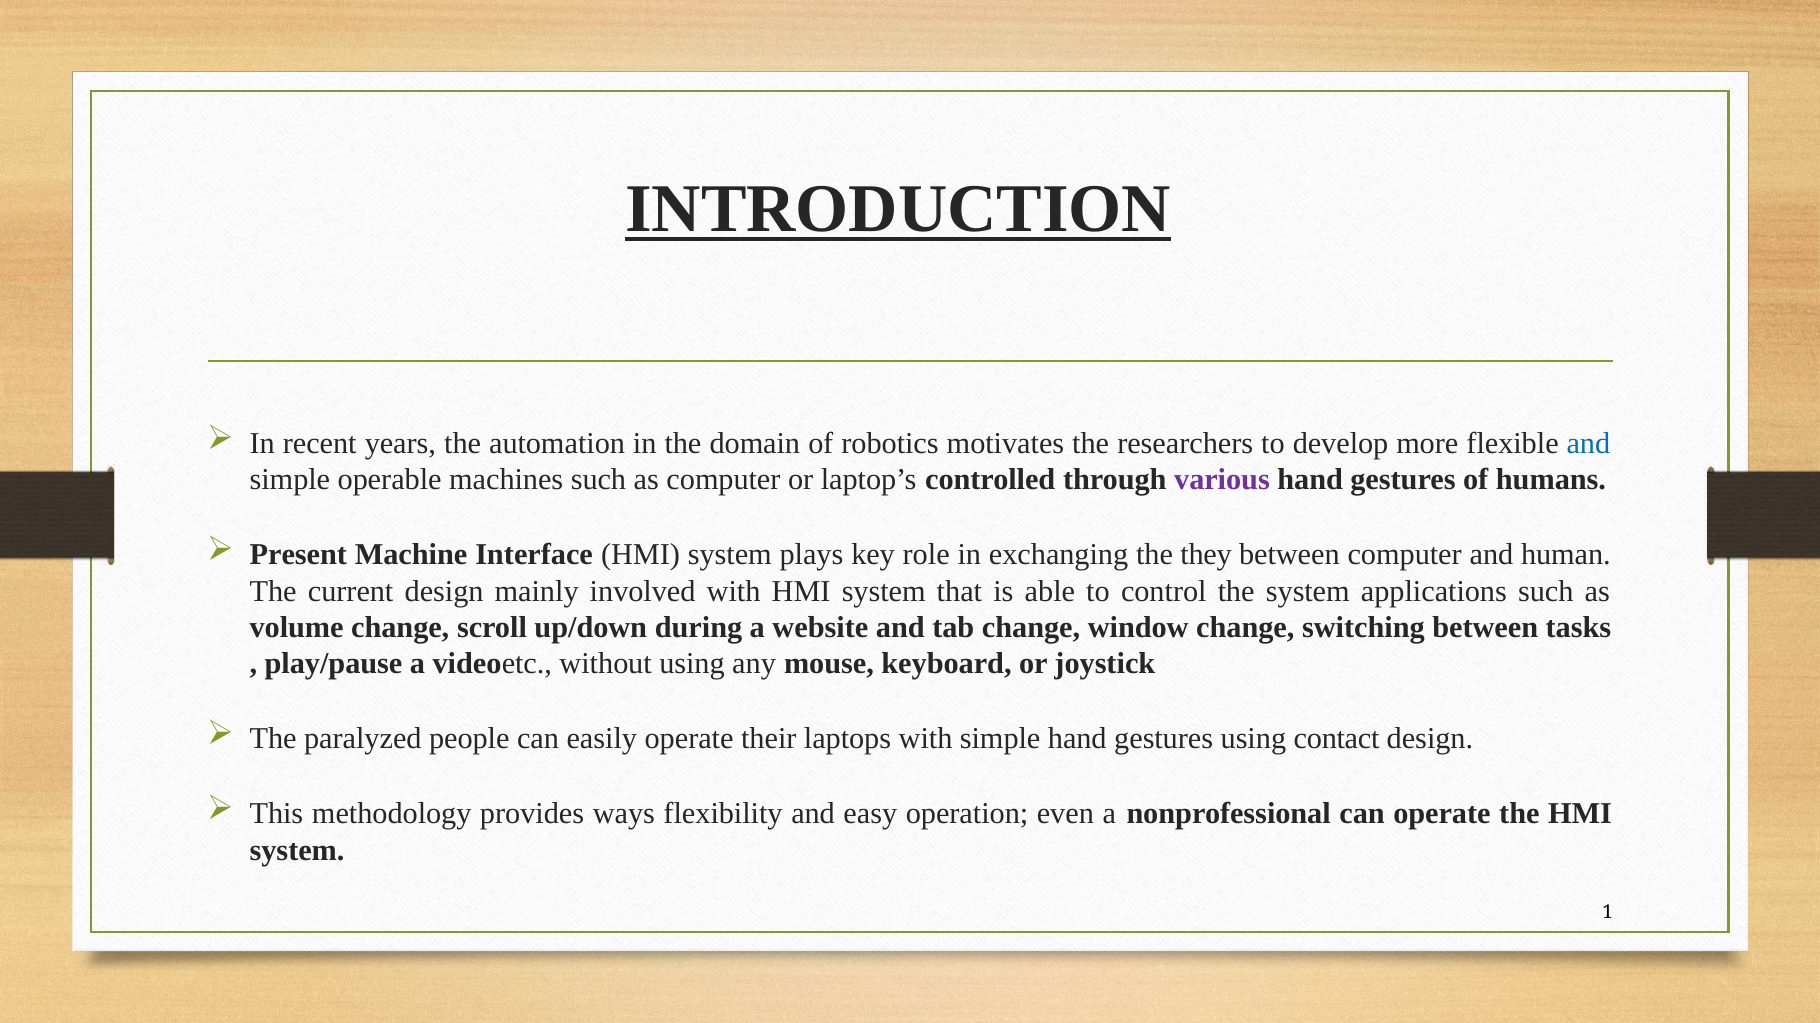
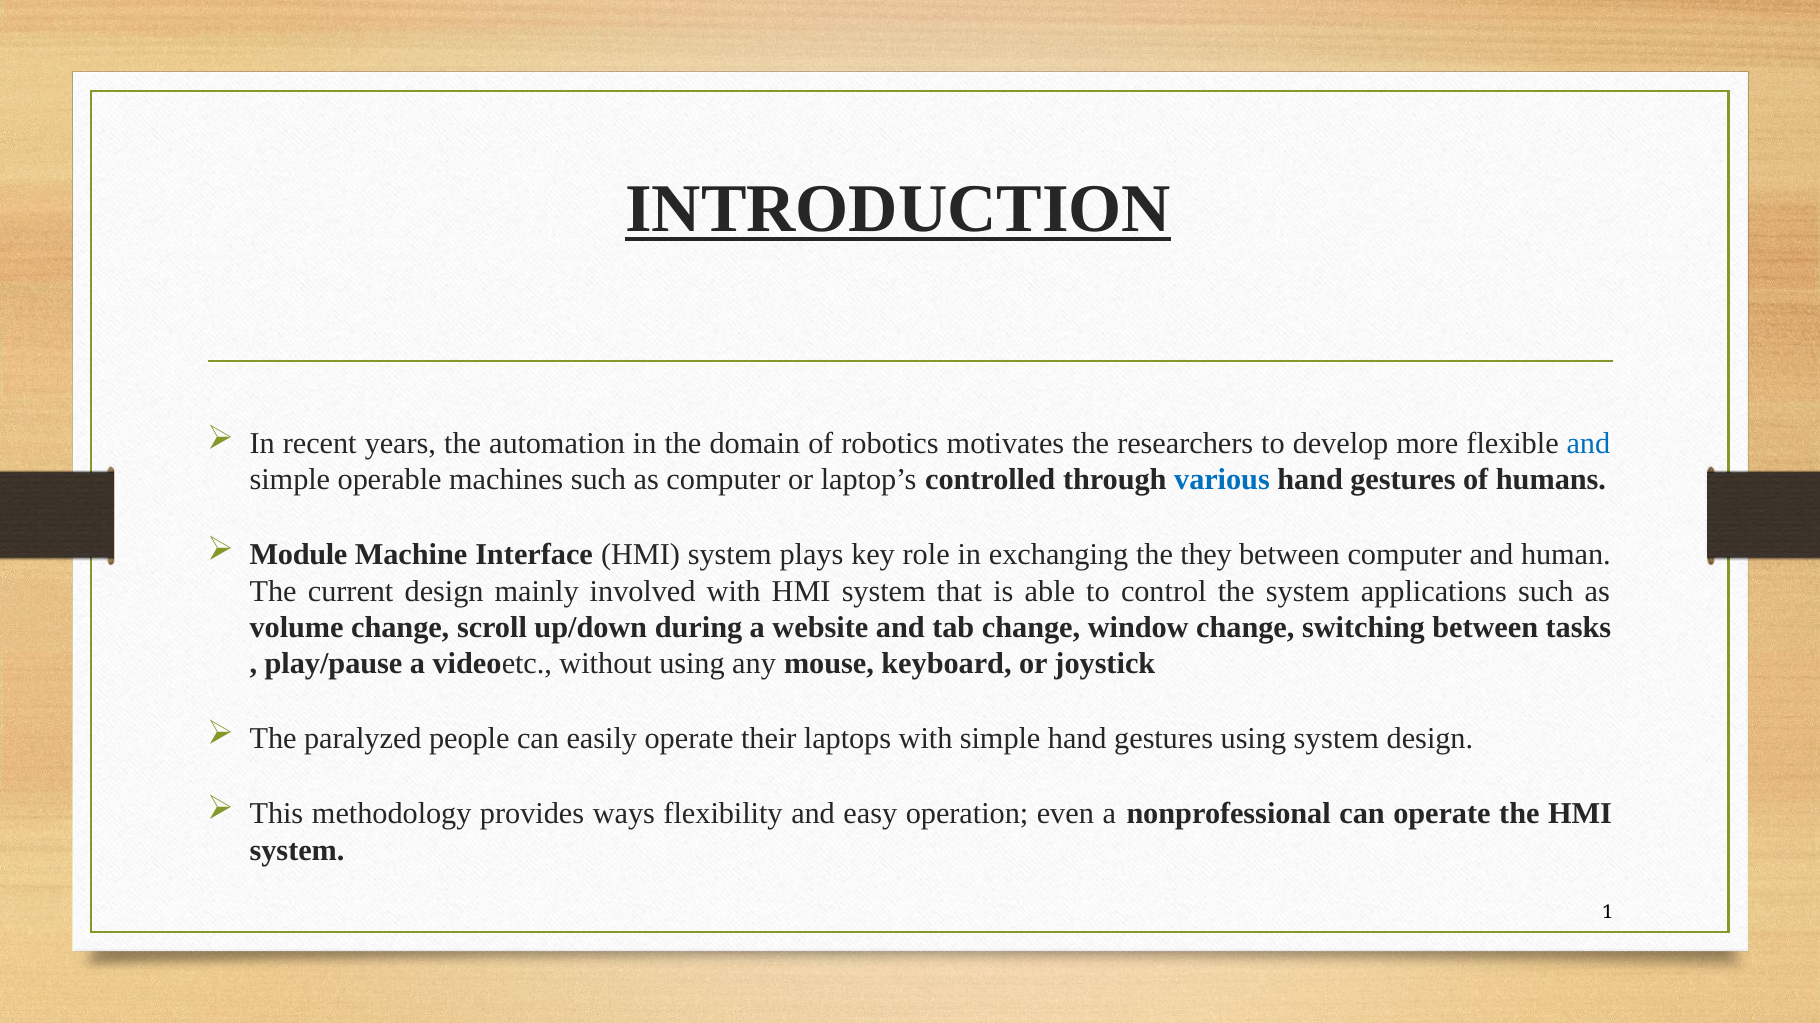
various colour: purple -> blue (1222, 480)
Present: Present -> Module (299, 555)
using contact: contact -> system (1336, 739)
